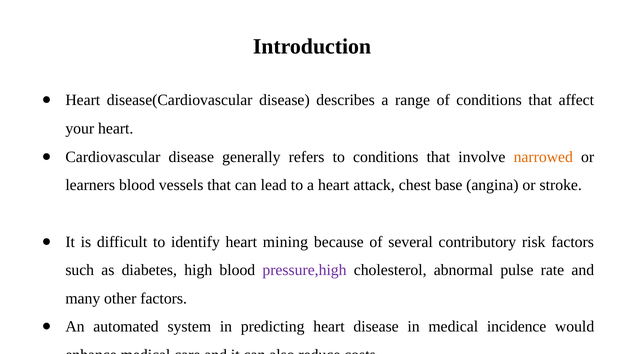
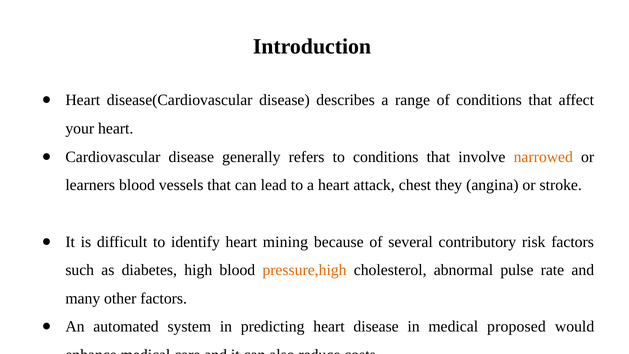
base: base -> they (449, 185)
pressure,high colour: purple -> orange (304, 270)
incidence: incidence -> proposed (516, 327)
